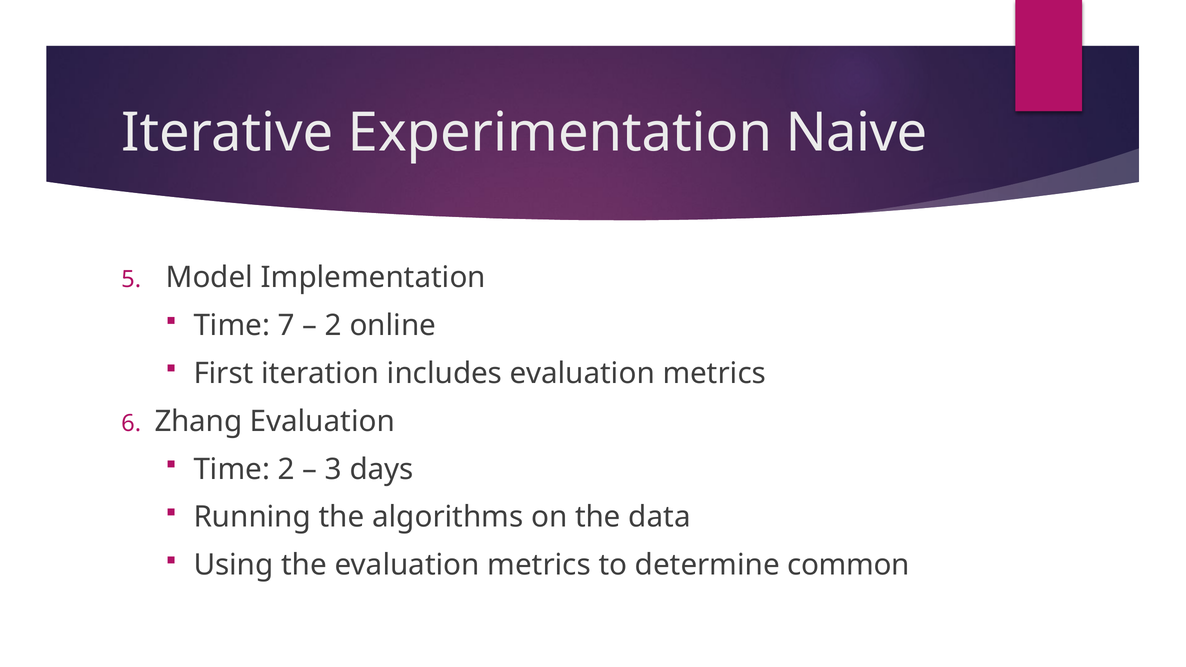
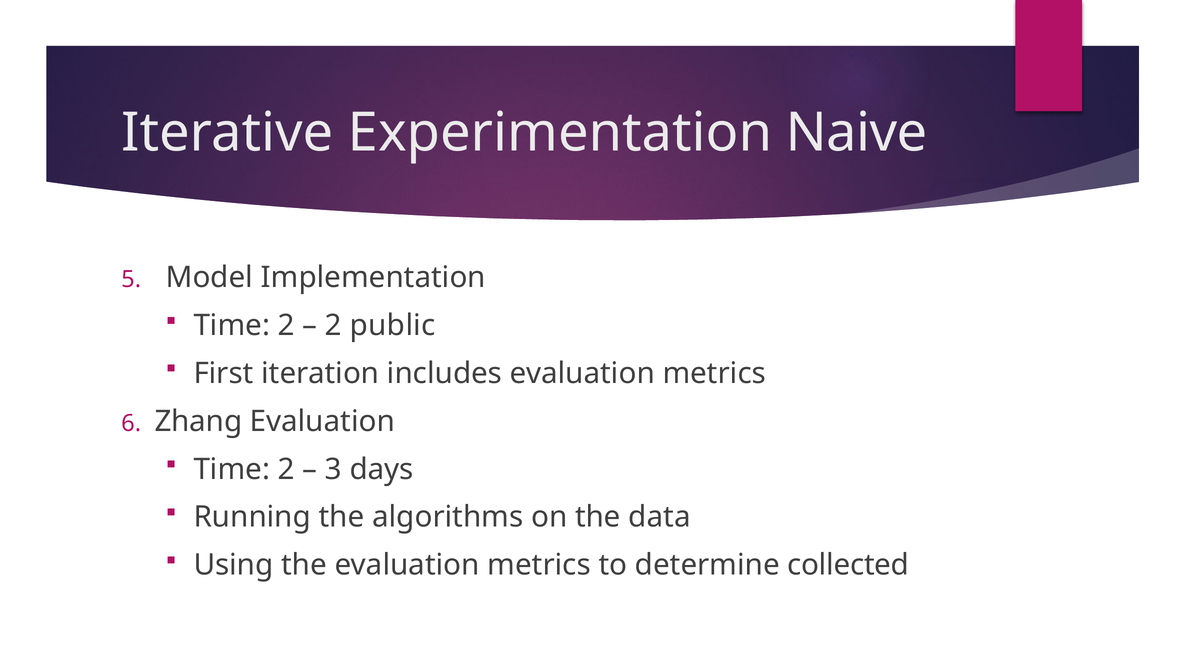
7: 7 -> 2 (286, 326)
online: online -> public (393, 326)
common: common -> collected (848, 565)
